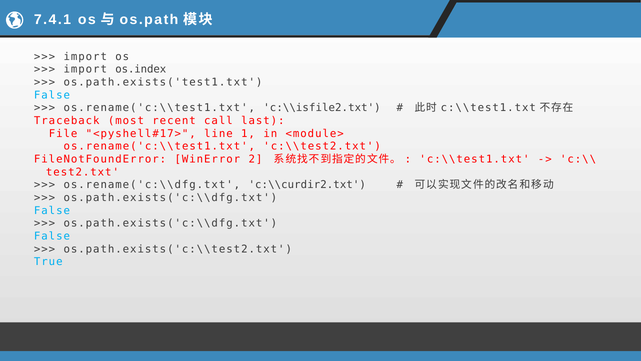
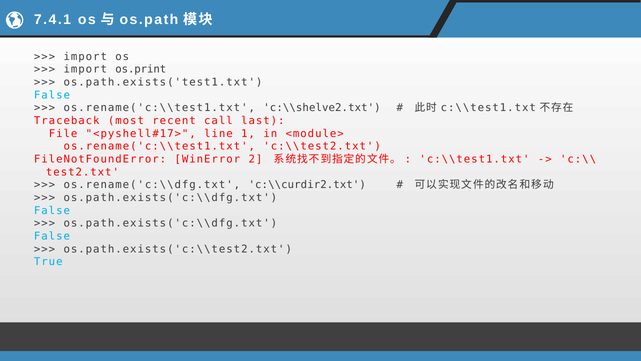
os.index: os.index -> os.print (141, 69)
c:\\isfile2.txt: c:\\isfile2.txt -> c:\\shelve2.txt (322, 108)
